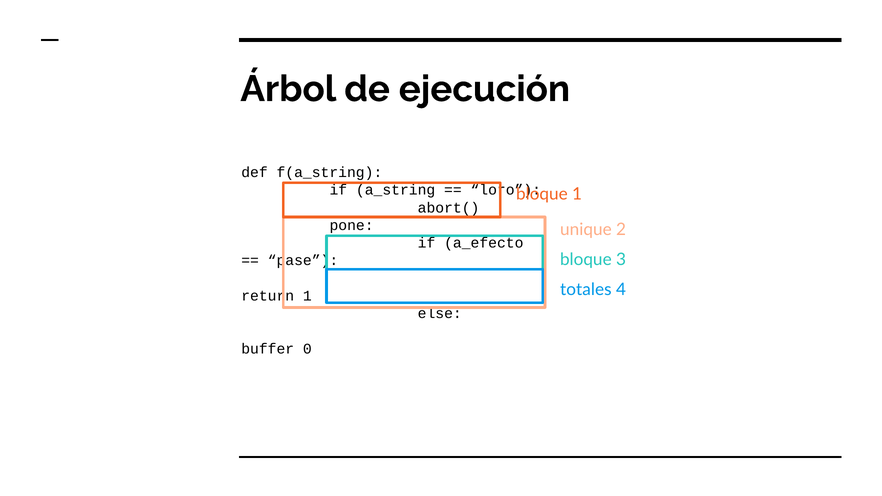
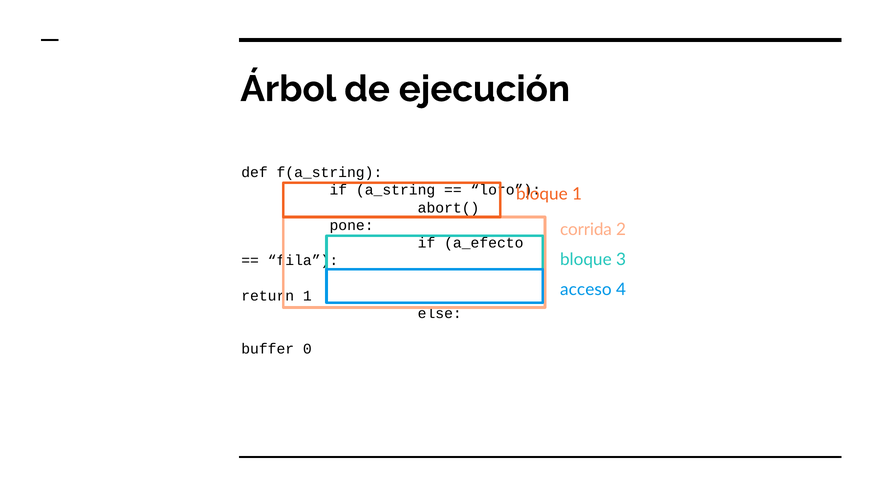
unique: unique -> corrida (586, 230)
pase: pase -> fila (303, 261)
totales: totales -> acceso (586, 290)
